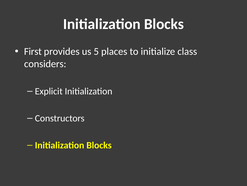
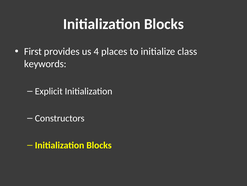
5: 5 -> 4 (96, 51)
considers: considers -> keywords (45, 64)
